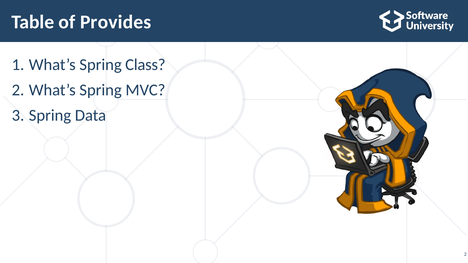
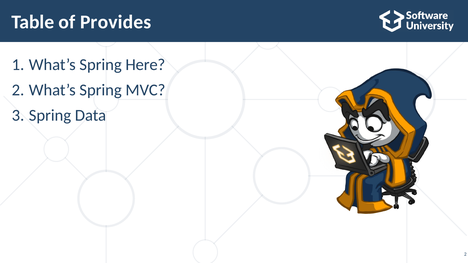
Class: Class -> Here (145, 65)
